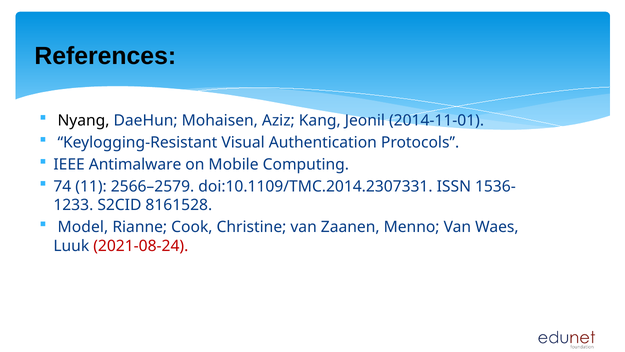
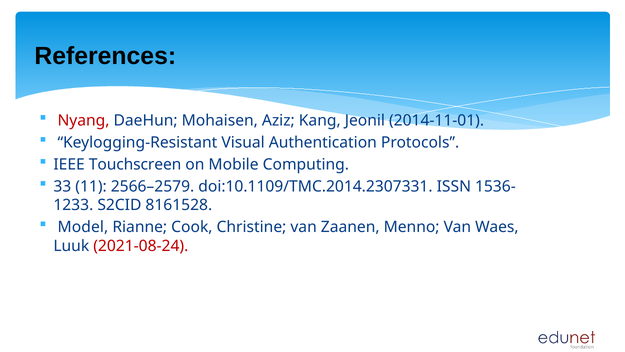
Nyang colour: black -> red (84, 121)
Antimalware: Antimalware -> Touchscreen (135, 164)
74: 74 -> 33 (62, 186)
